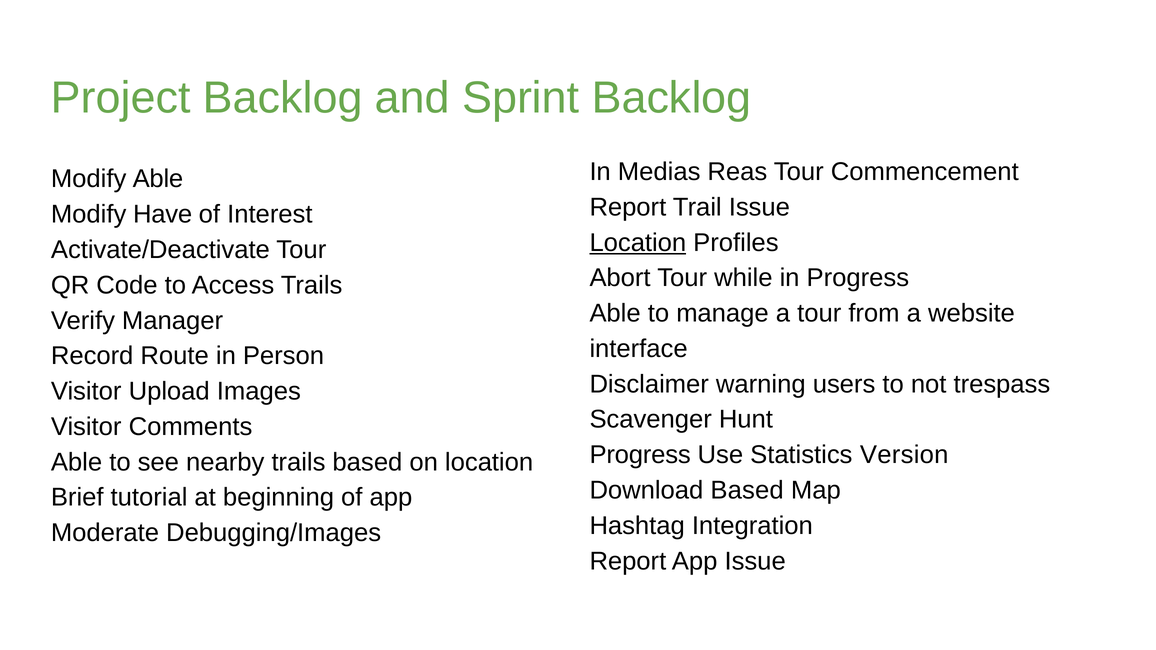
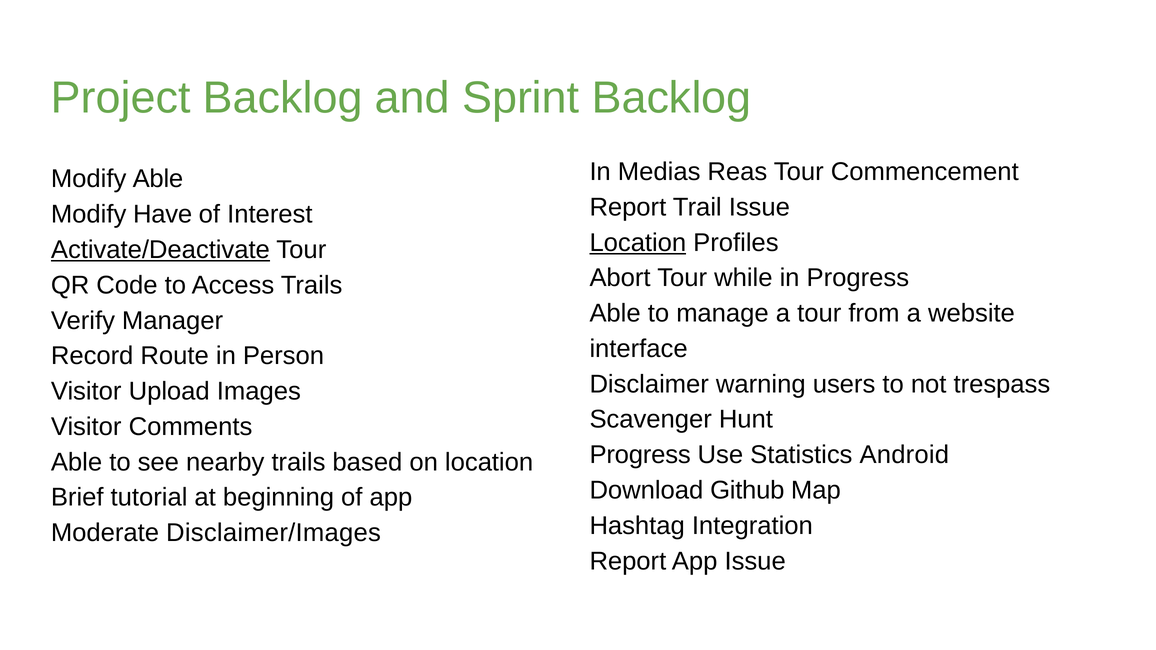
Activate/Deactivate underline: none -> present (160, 250)
Version: Version -> Android (904, 455)
Download Based: Based -> Github (747, 491)
Debugging/Images: Debugging/Images -> Disclaimer/Images (273, 533)
